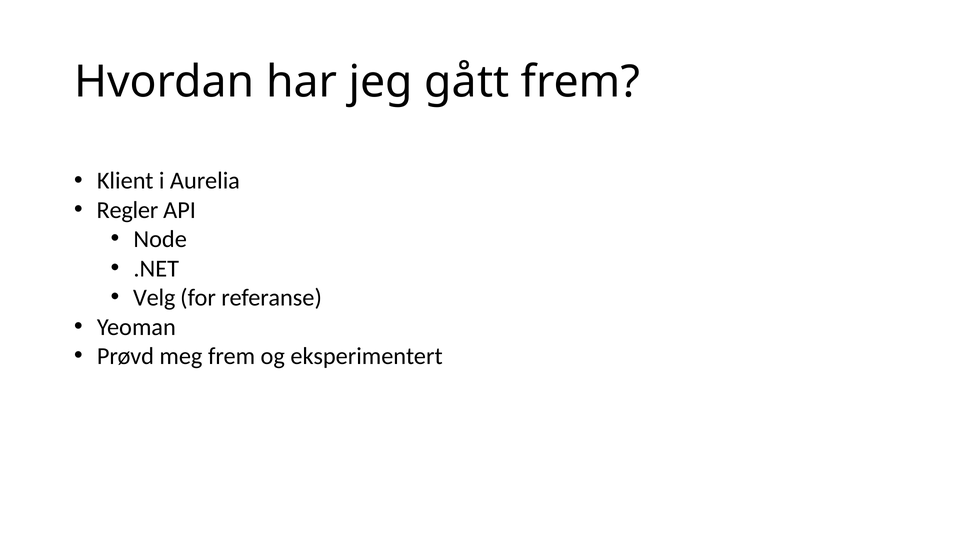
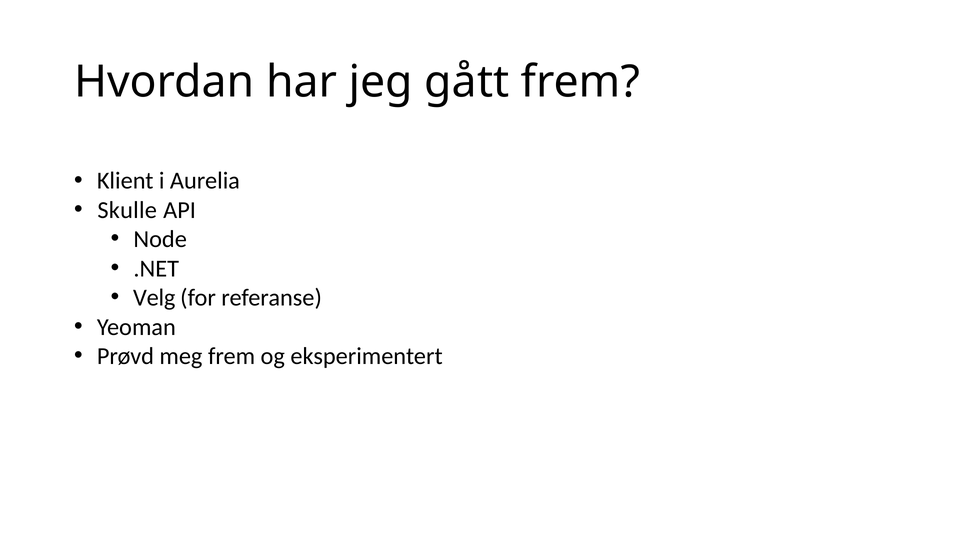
Regler: Regler -> Skulle (127, 210)
